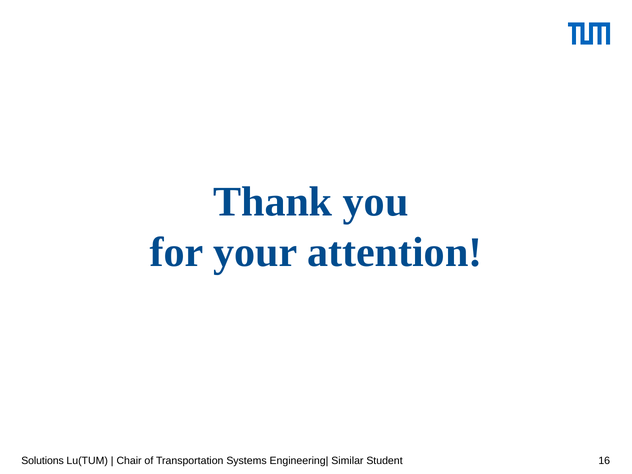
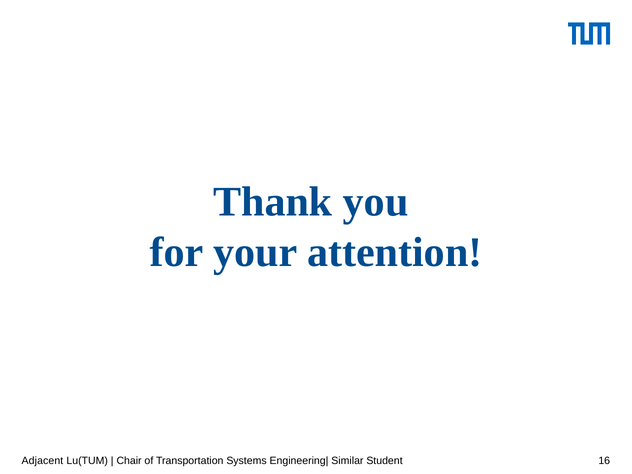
Solutions: Solutions -> Adjacent (42, 461)
